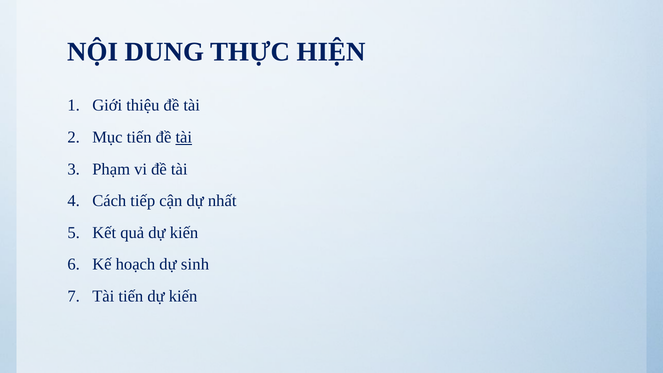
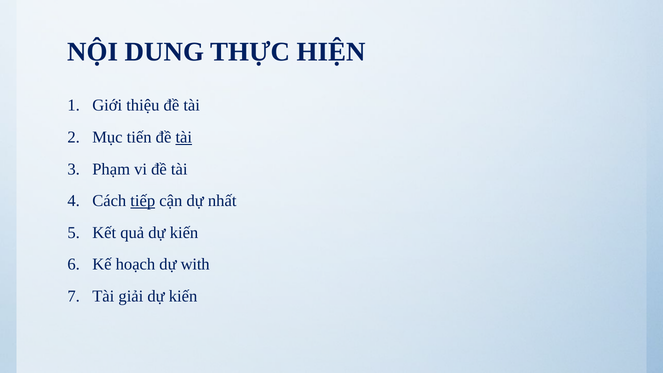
tiếp underline: none -> present (143, 201)
sinh: sinh -> with (195, 264)
Tài tiến: tiến -> giải (131, 296)
